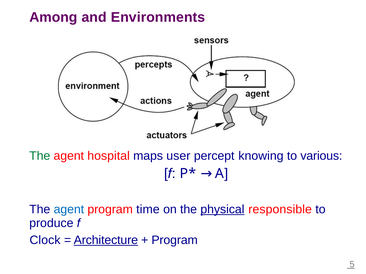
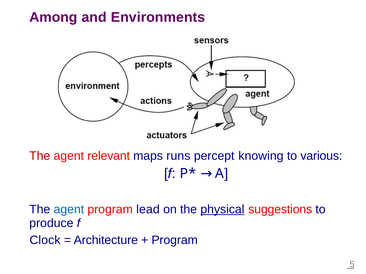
The colour: green -> red (40, 156)
hospital: hospital -> relevant (109, 156)
user: user -> runs (178, 156)
time: time -> lead (148, 210)
responsible: responsible -> suggestions (280, 210)
Architecture underline: present -> none (106, 240)
